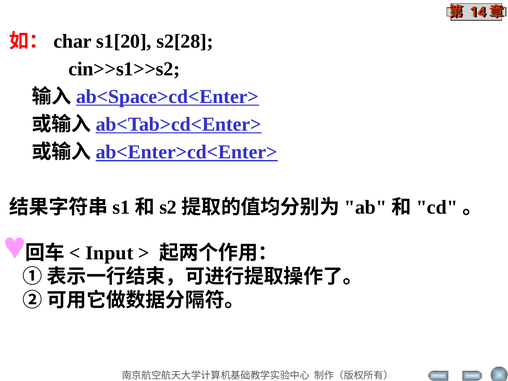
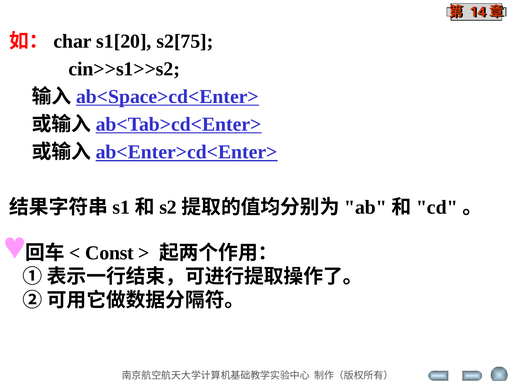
s2[28: s2[28 -> s2[75 (185, 41)
Input: Input -> Const (110, 253)
